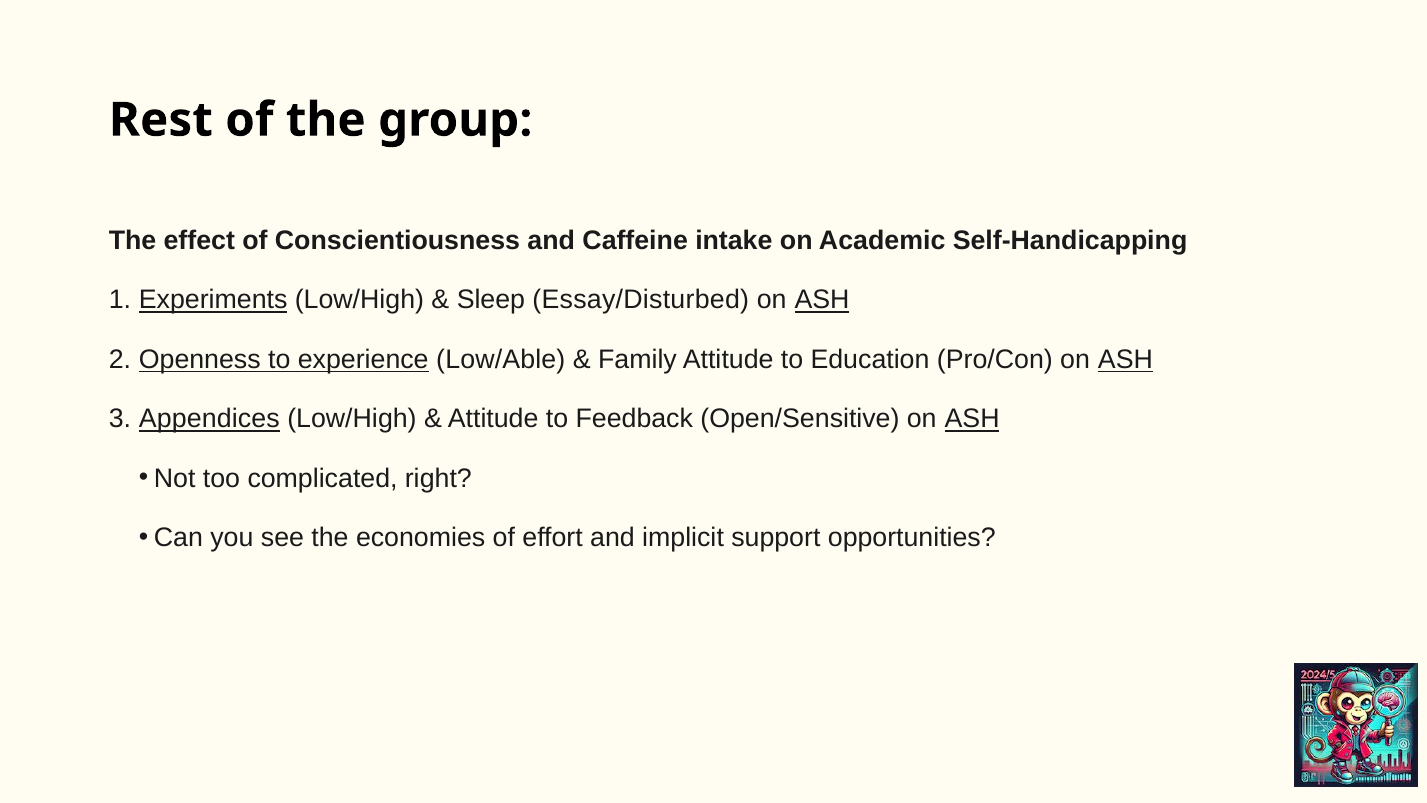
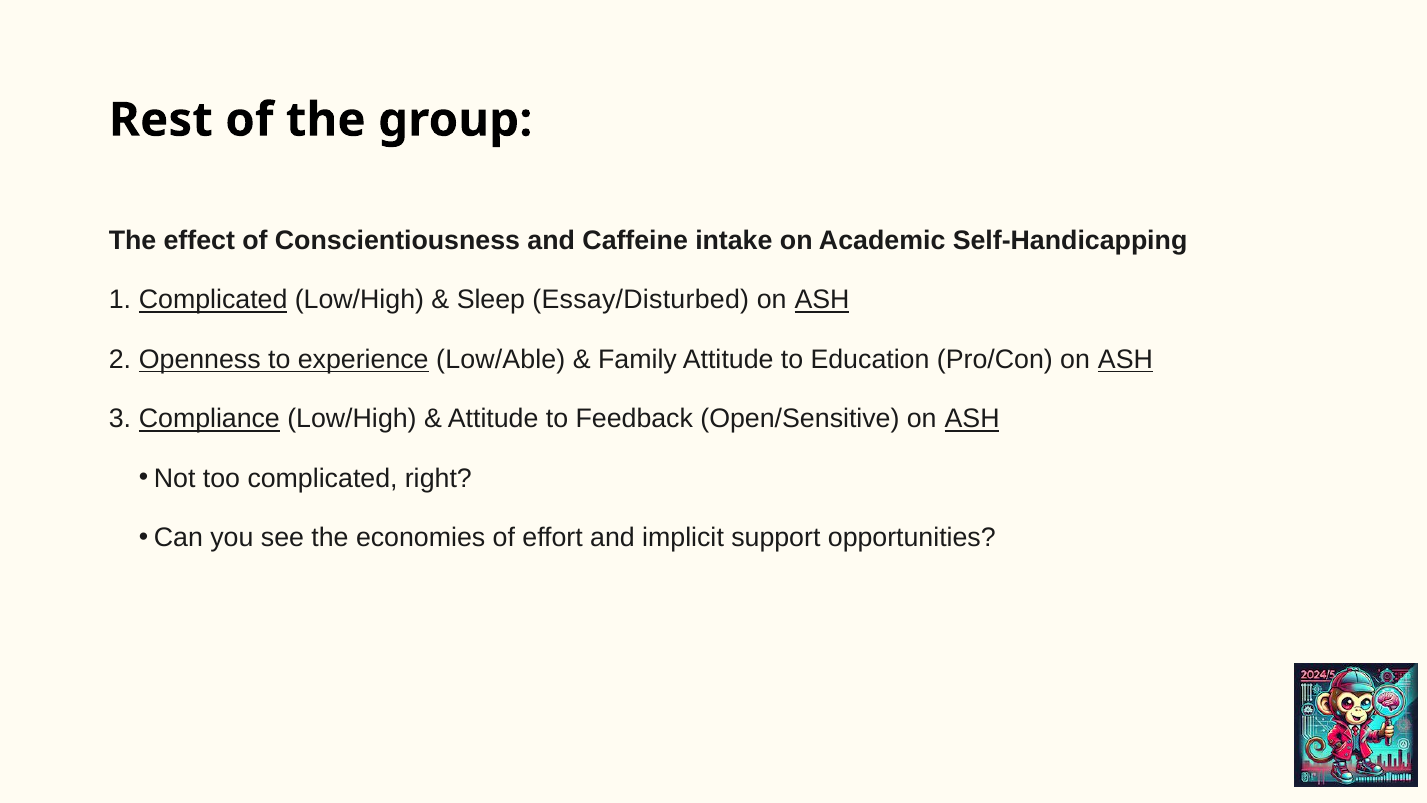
Experiments: Experiments -> Complicated (213, 300)
Appendices: Appendices -> Compliance (209, 419)
